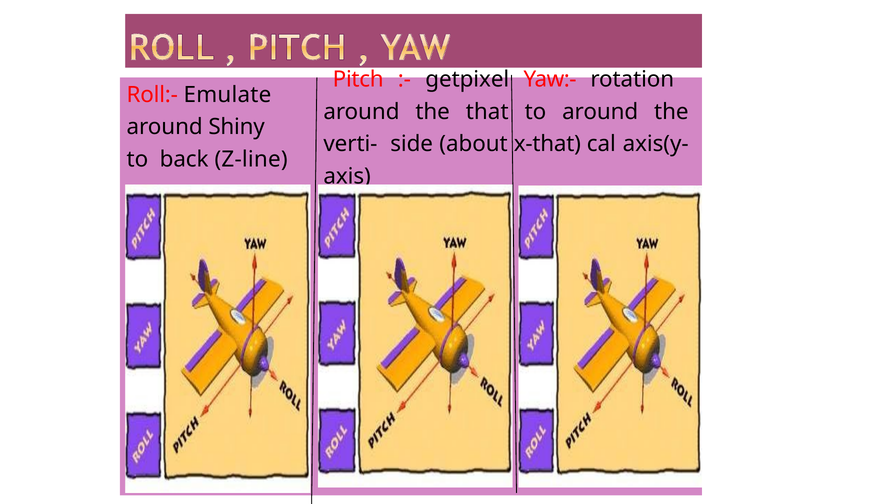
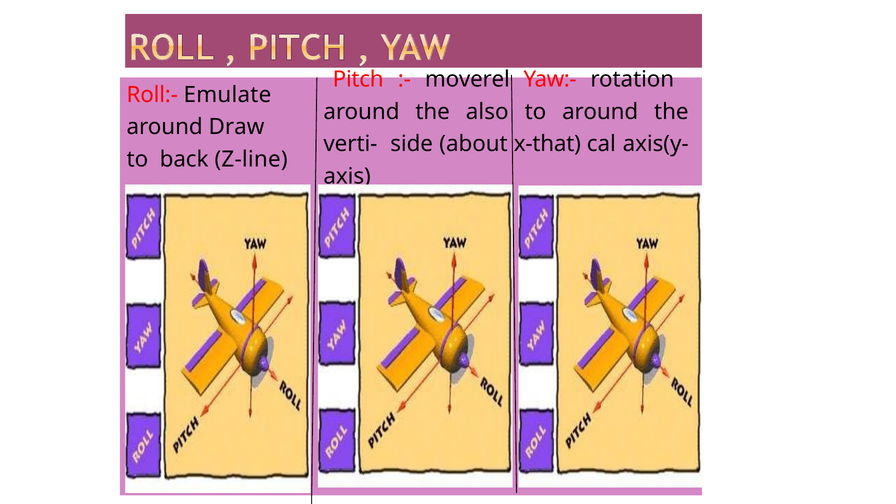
getpixel: getpixel -> moverel (467, 80)
that: that -> also (487, 112)
Shiny: Shiny -> Draw (236, 127)
